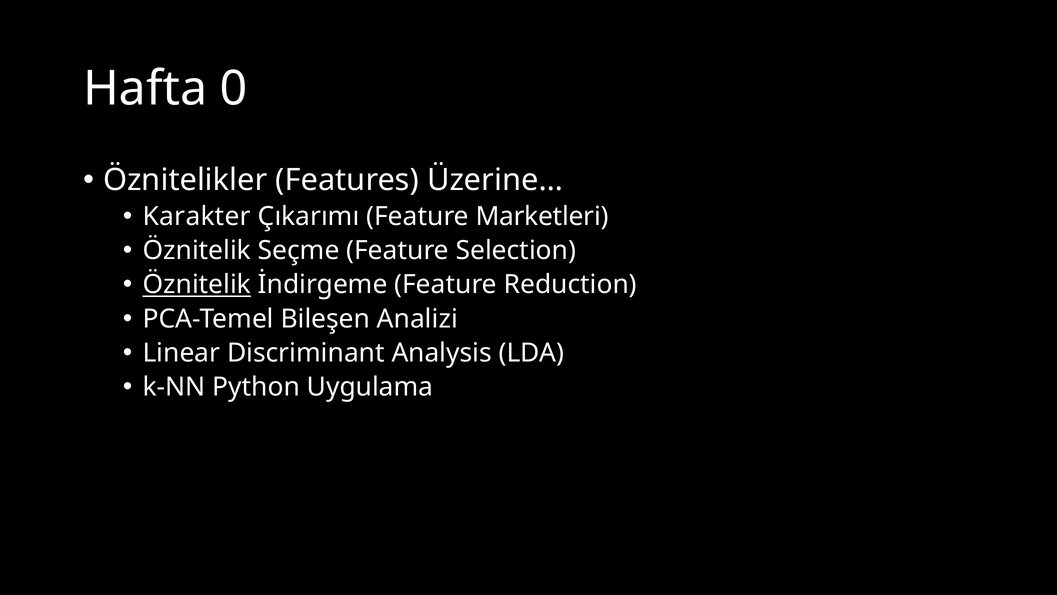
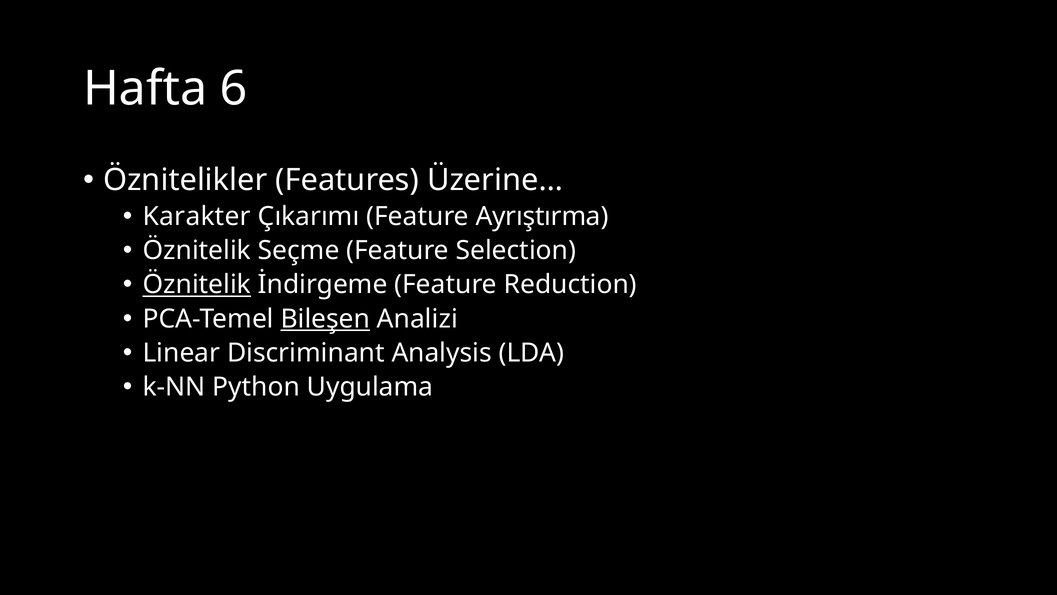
0: 0 -> 6 (234, 89)
Marketleri: Marketleri -> Ayrıştırma (542, 216)
Bileşen underline: none -> present (325, 319)
